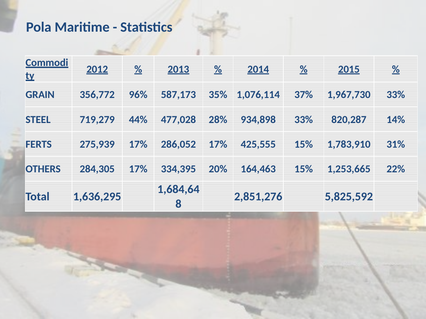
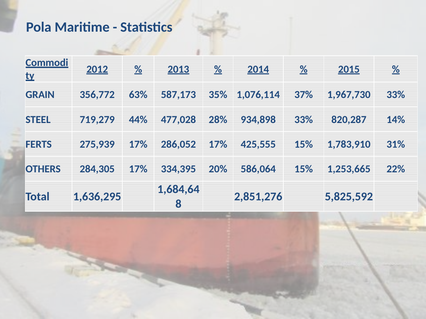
96%: 96% -> 63% (138, 95)
164,463: 164,463 -> 586,064 (258, 169)
